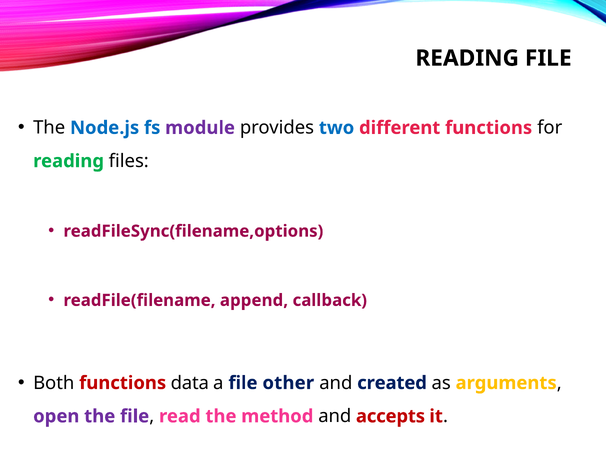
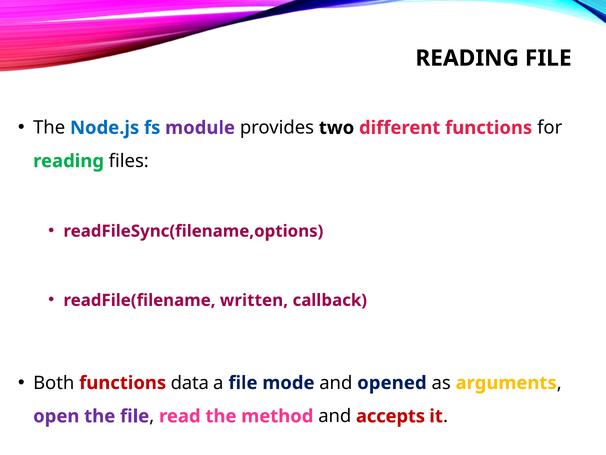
two colour: blue -> black (337, 128)
append: append -> written (254, 300)
other: other -> mode (288, 383)
created: created -> opened (392, 383)
